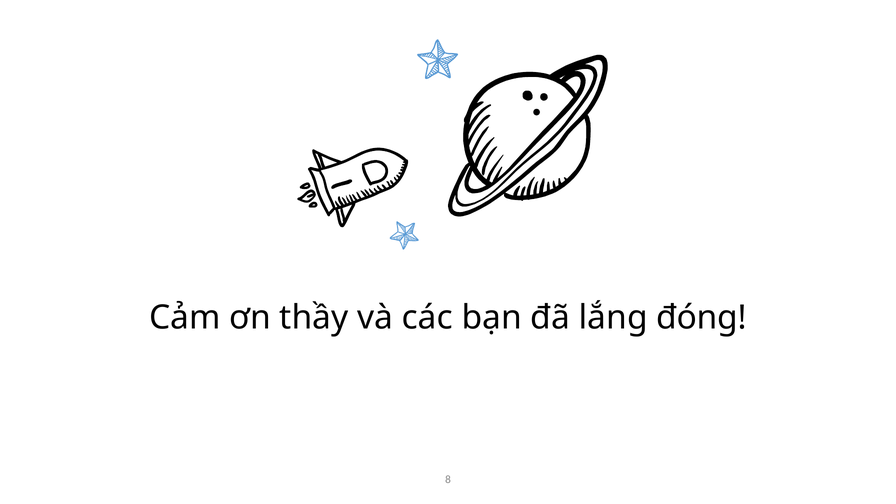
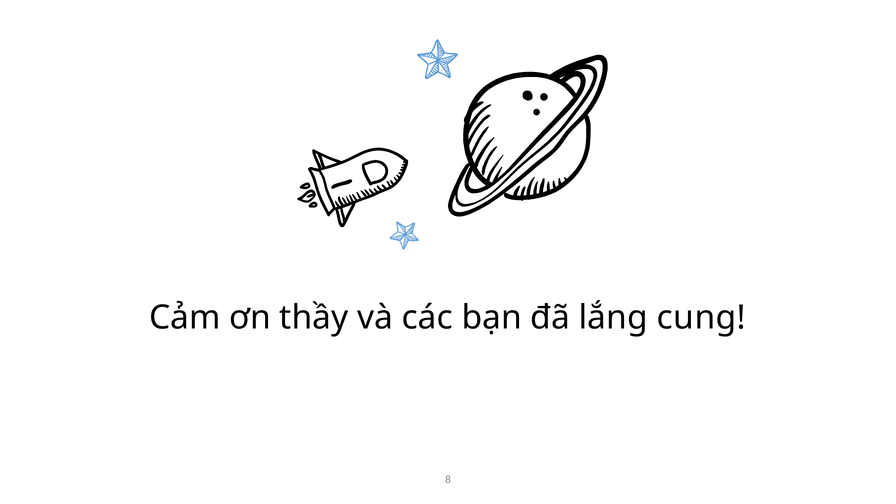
đóng: đóng -> cung (701, 318)
